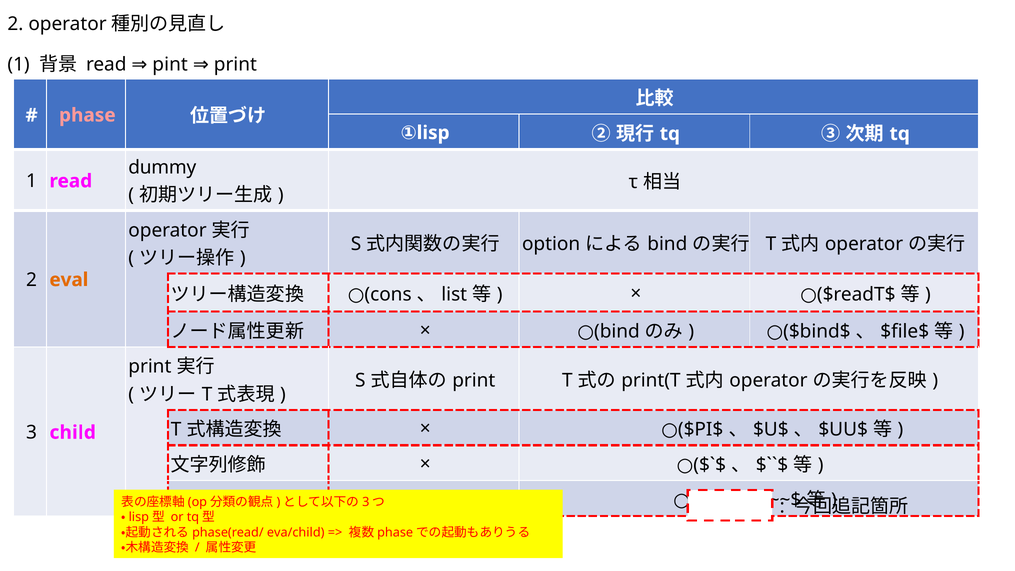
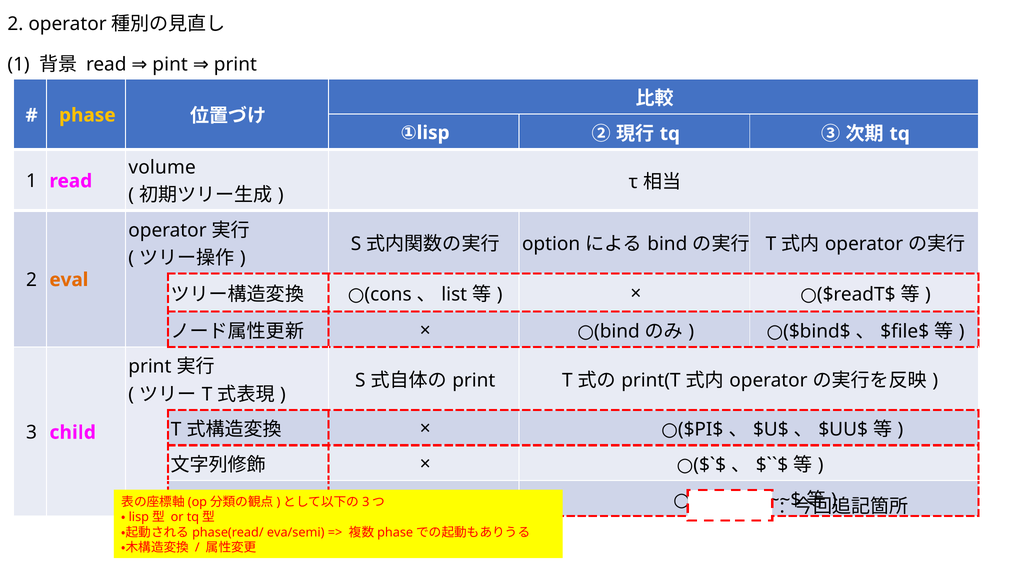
phase colour: pink -> yellow (87, 115)
dummy: dummy -> volume (162, 167)
eva/child: eva/child -> eva/semi (296, 532)
